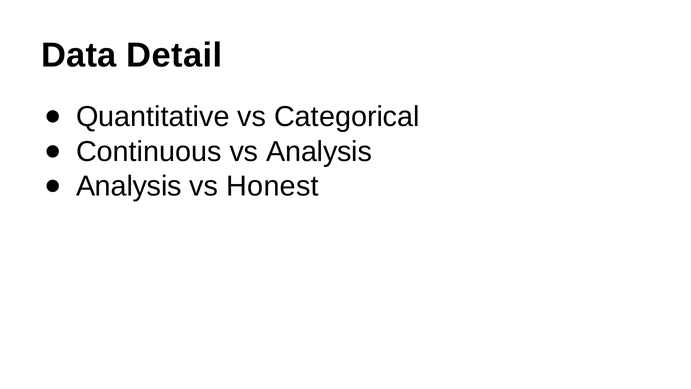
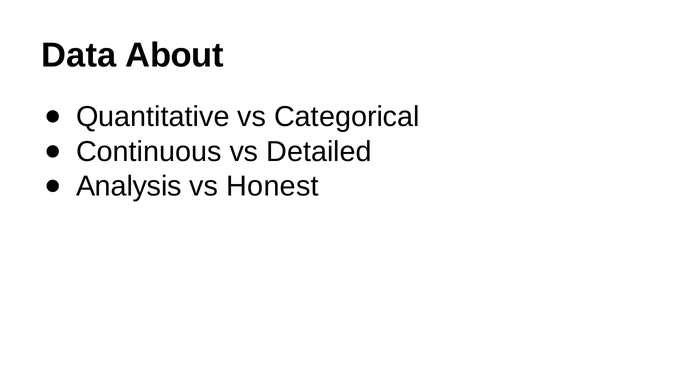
Detail: Detail -> About (175, 55)
vs Analysis: Analysis -> Detailed (319, 151)
